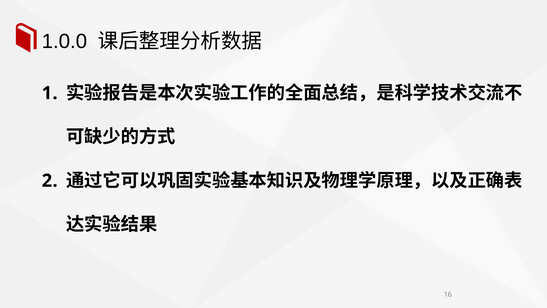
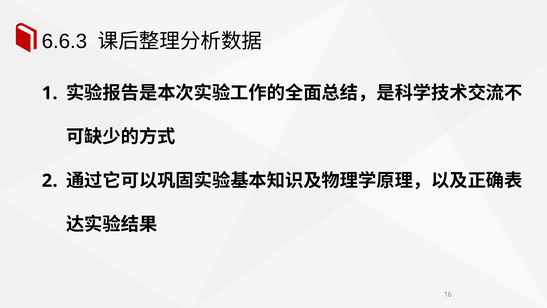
1.0.0: 1.0.0 -> 6.6.3 (65, 41)
